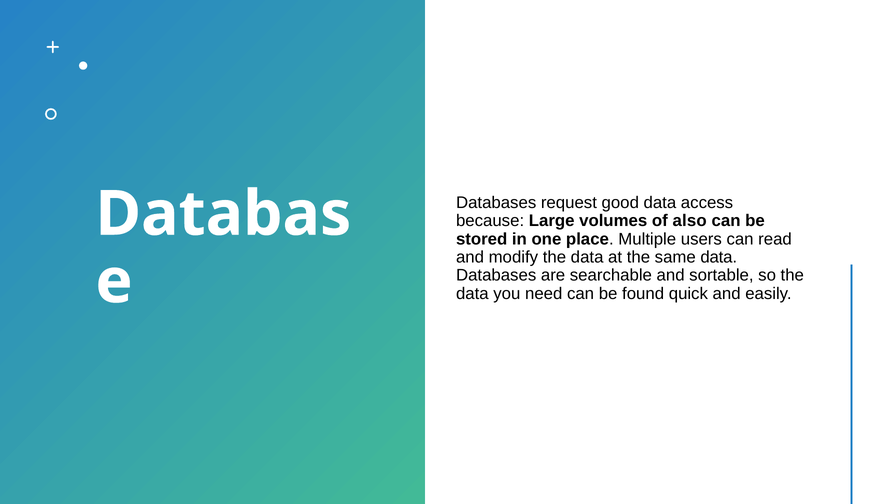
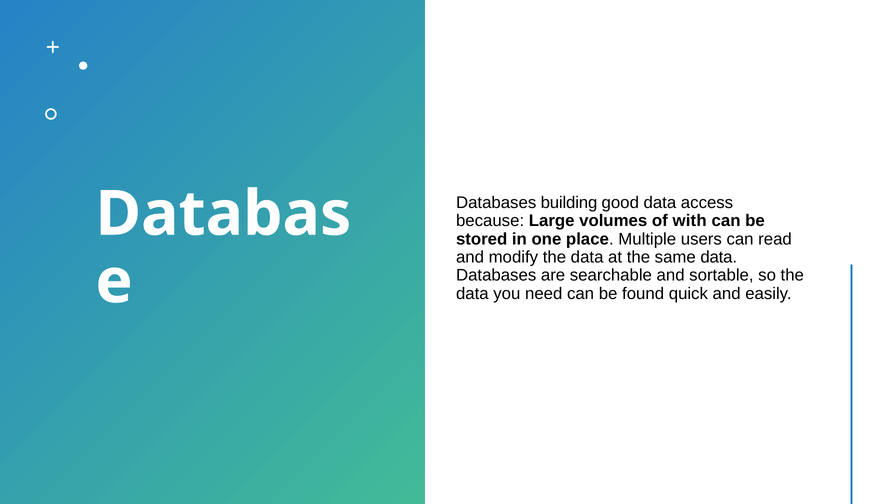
request: request -> building (569, 203)
also: also -> with (690, 221)
